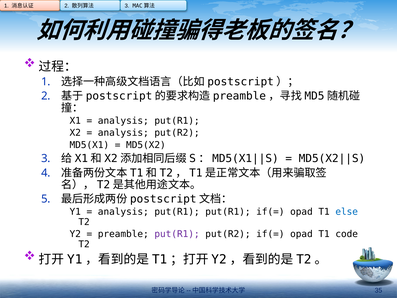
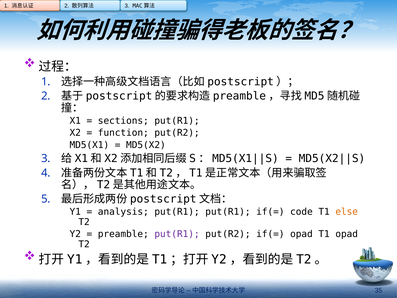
analysis: analysis -> sections (123, 121)
analysis: analysis -> function (123, 133)
put(R1 if(= opad: opad -> code (301, 212)
else colour: blue -> orange (347, 212)
T1 code: code -> opad (347, 234)
